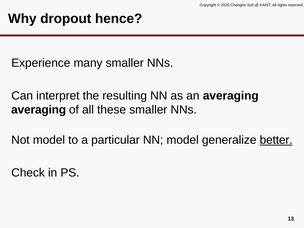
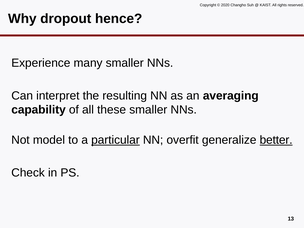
averaging: averaging -> capability (39, 110)
particular underline: none -> present (115, 140)
NN model: model -> overfit (183, 140)
